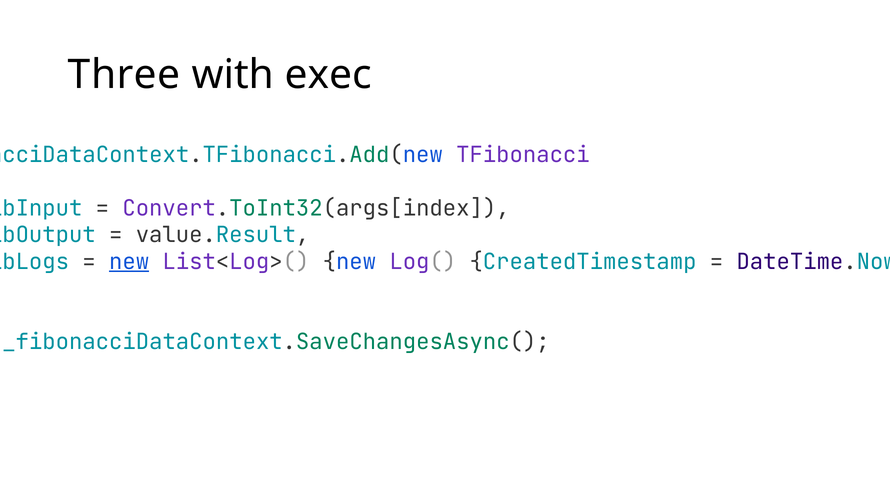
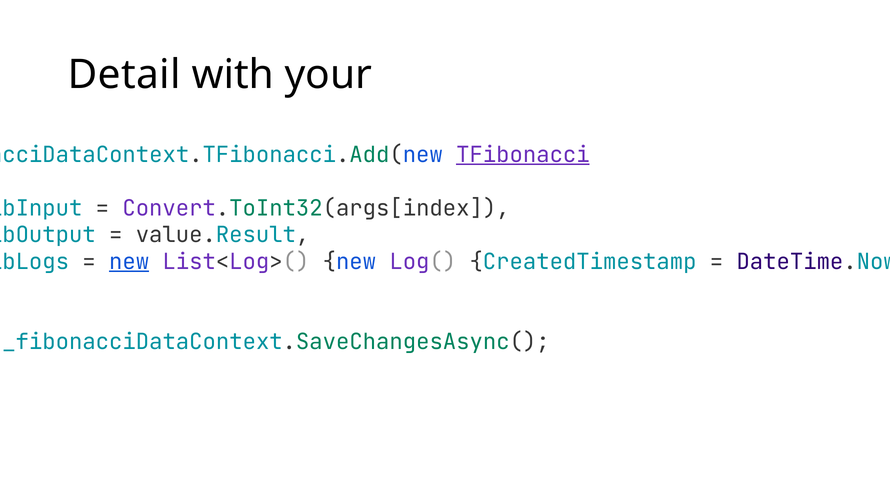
Three: Three -> Detail (124, 75)
exec: exec -> your (328, 75)
TFibonacci underline: none -> present (523, 155)
